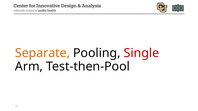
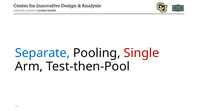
Separate colour: orange -> blue (42, 53)
